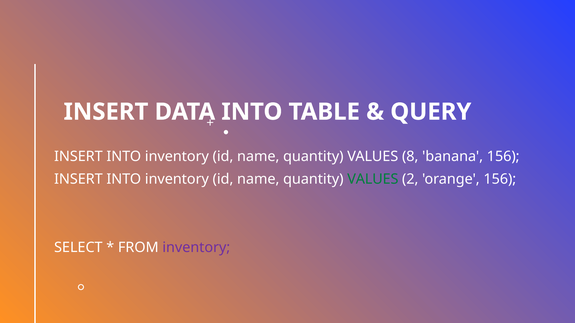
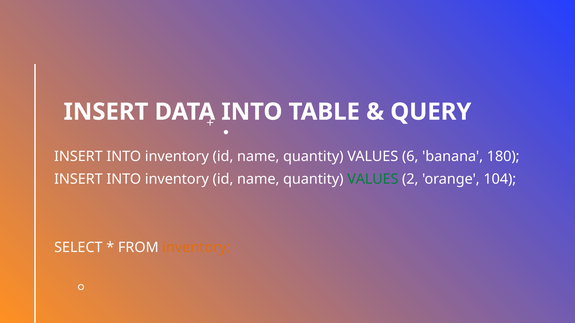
8: 8 -> 6 (410, 157)
banana 156: 156 -> 180 (503, 157)
orange 156: 156 -> 104 (500, 180)
inventory colour: purple -> orange (196, 248)
